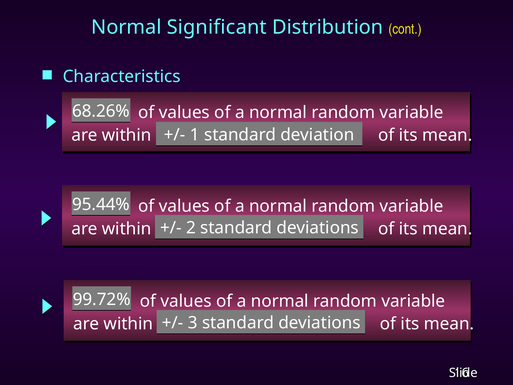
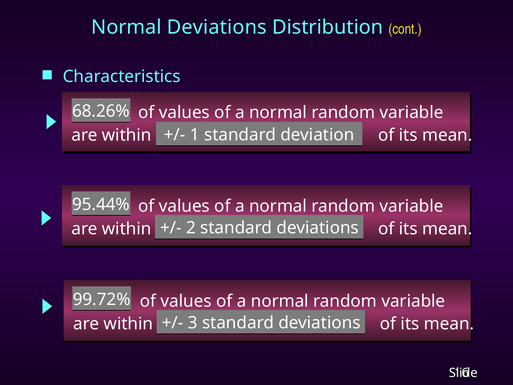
Normal Significant: Significant -> Deviations (217, 27)
